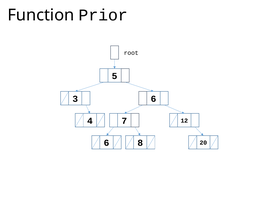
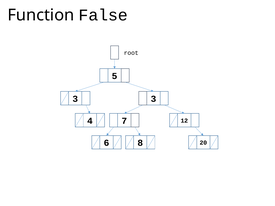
Prior: Prior -> False (103, 15)
3 6: 6 -> 3 (153, 99)
